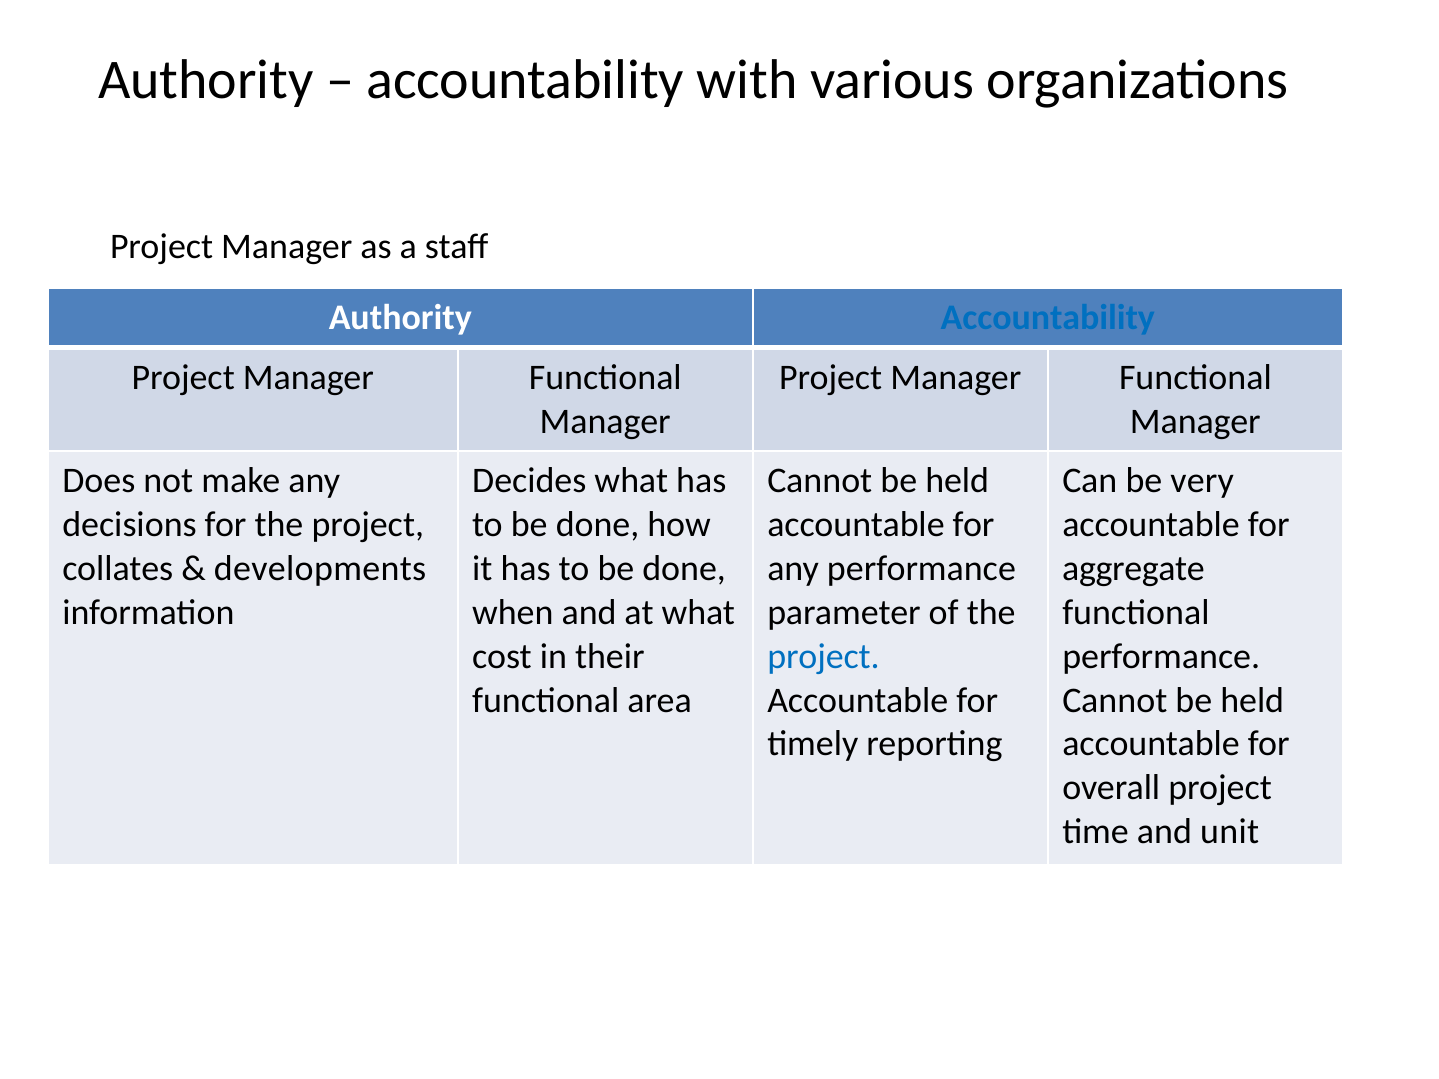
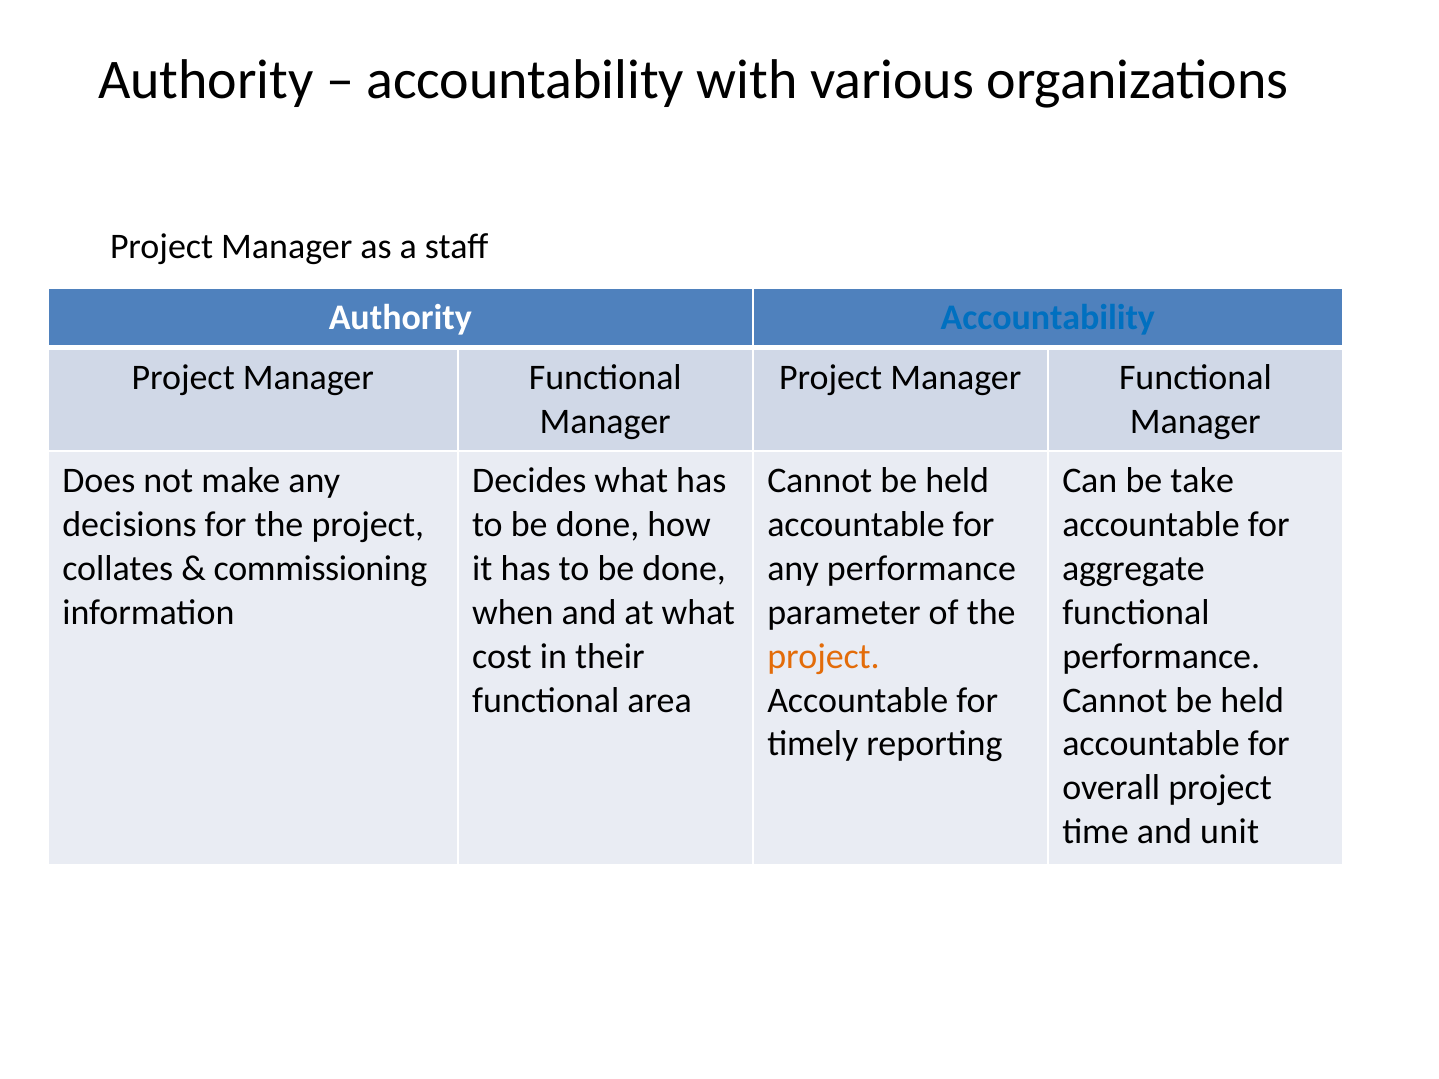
very: very -> take (1202, 481)
developments: developments -> commissioning (320, 569)
project colour: blue -> orange (823, 656)
